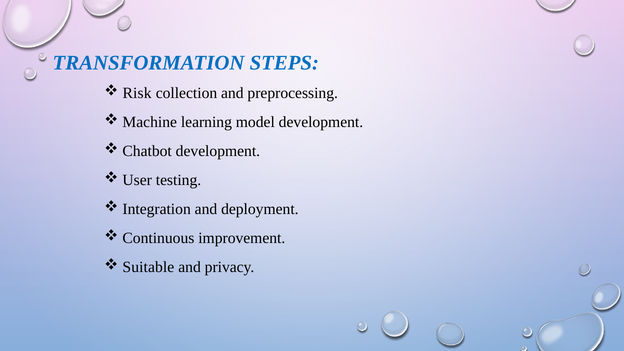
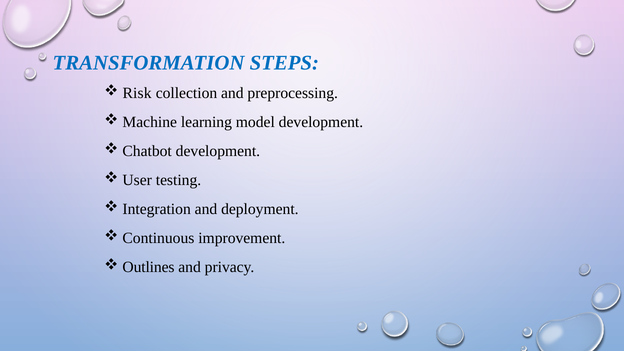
Suitable: Suitable -> Outlines (148, 267)
